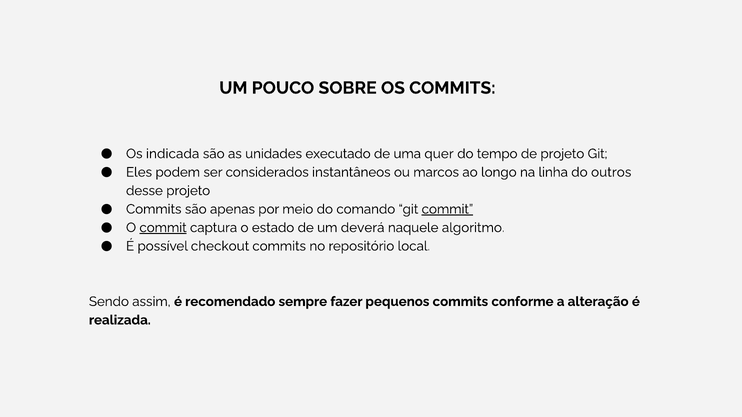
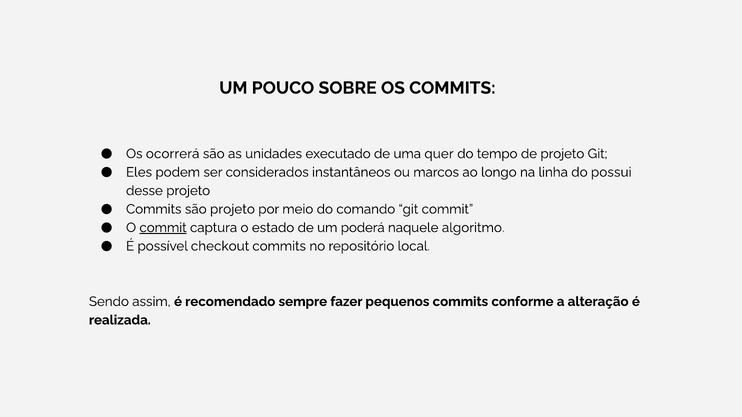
indicada: indicada -> ocorrerá (173, 154)
outros: outros -> possui (611, 172)
são apenas: apenas -> projeto (232, 209)
commit underline: present -> none (447, 209)
deverá: deverá -> poderá (363, 228)
